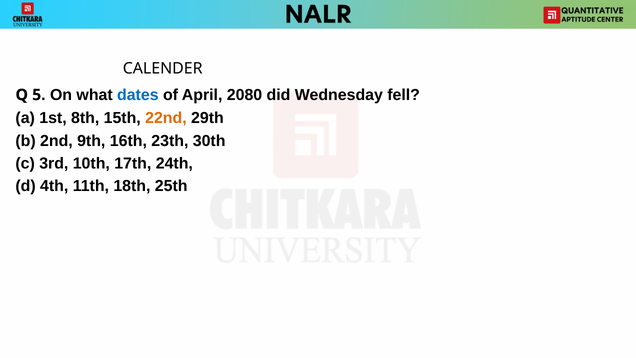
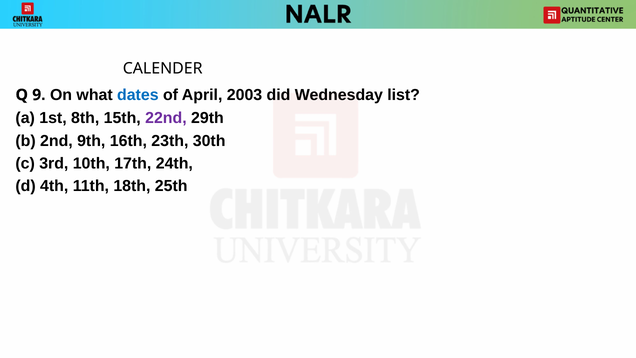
5: 5 -> 9 (37, 95)
2080: 2080 -> 2003 (245, 95)
fell: fell -> list (404, 95)
22nd colour: orange -> purple (166, 118)
